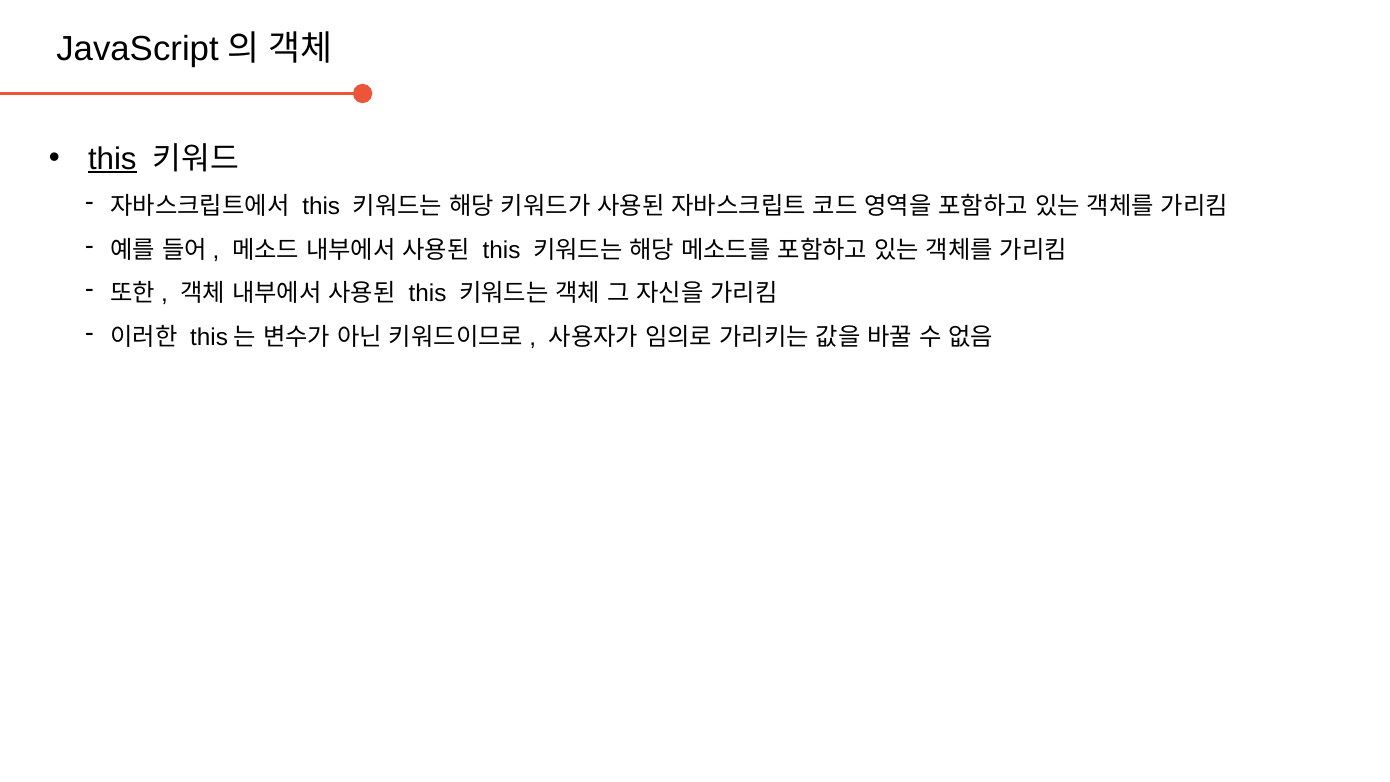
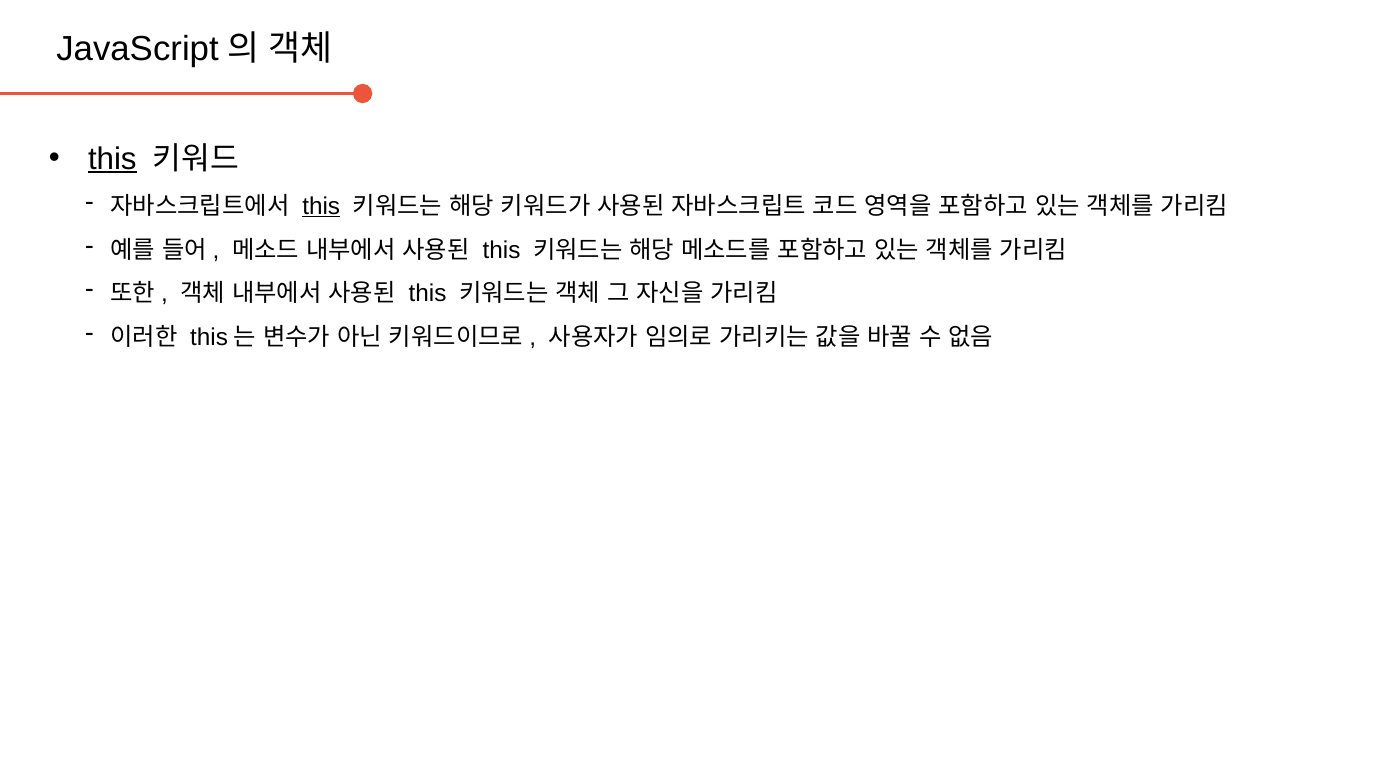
this underline: none -> present (321, 206)
